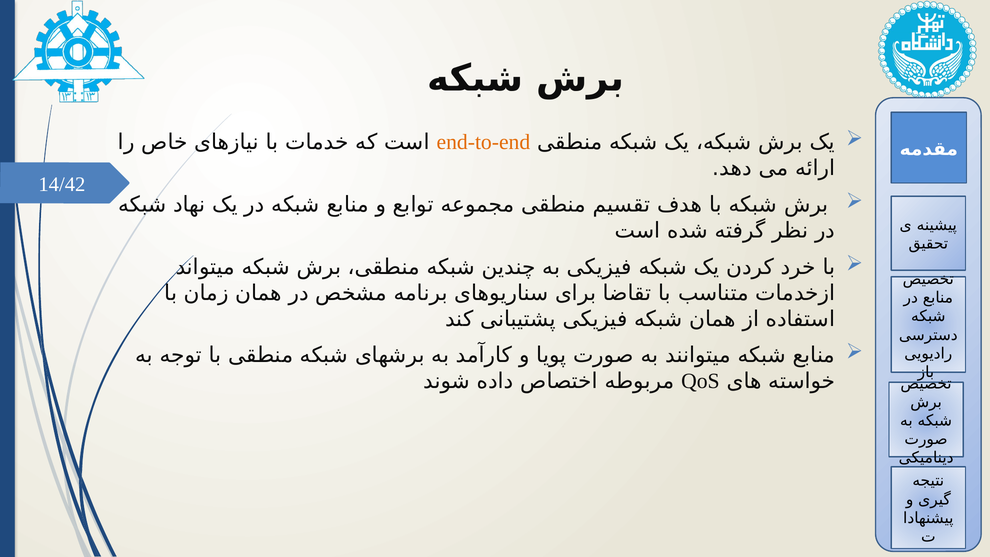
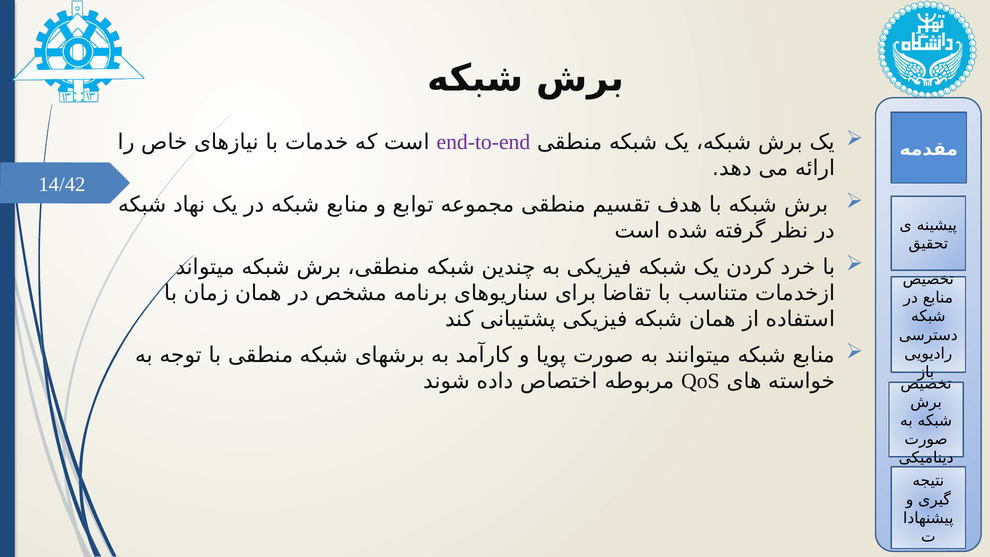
end-to-end colour: orange -> purple (483, 142)
